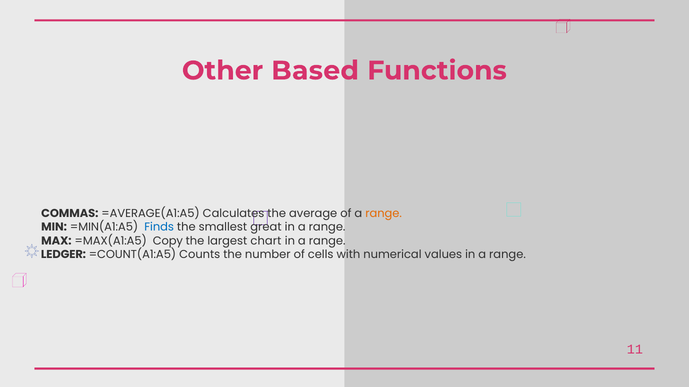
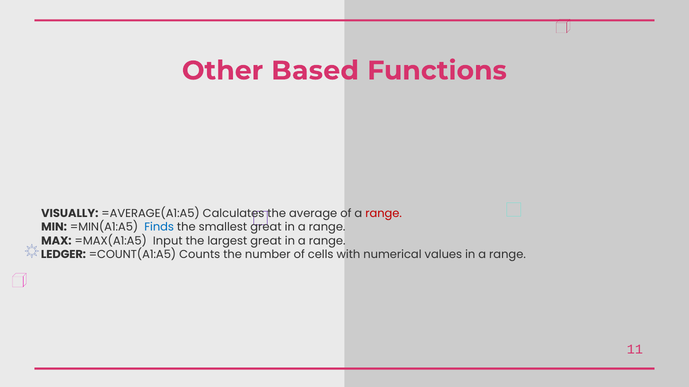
COMMAS: COMMAS -> VISUALLY (70, 214)
range colour: orange -> red (384, 214)
Copy: Copy -> Input (168, 241)
largest chart: chart -> great (266, 241)
